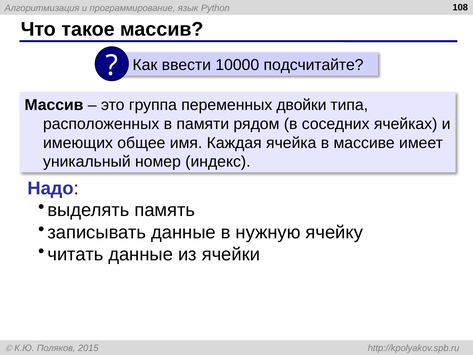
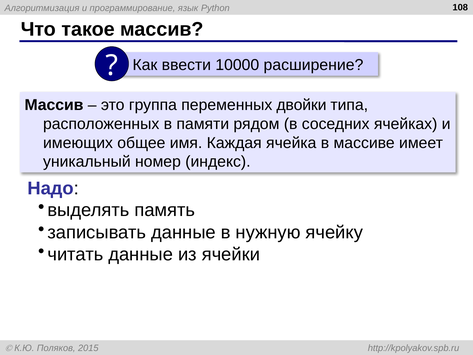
подсчитайте: подсчитайте -> расширение (313, 65)
